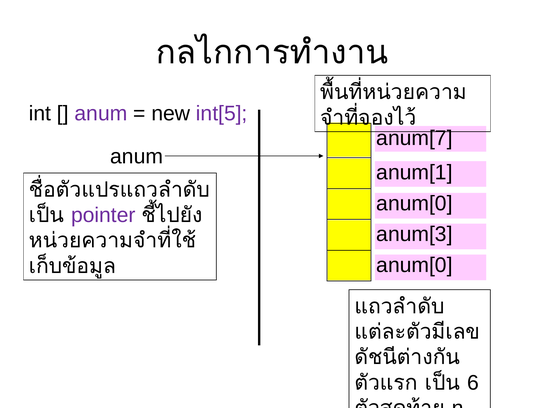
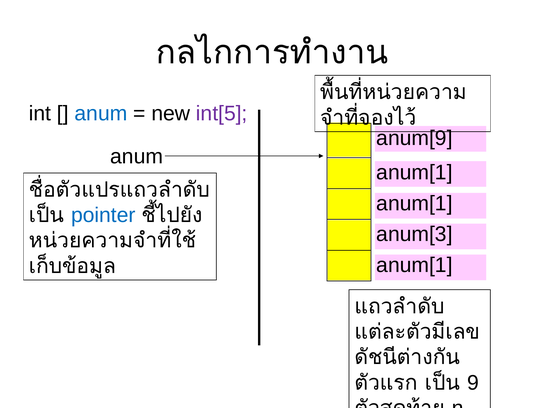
anum colour: purple -> blue (101, 113)
anum[7: anum[7 -> anum[9 (414, 138)
anum[0: anum[0 -> anum[1 (414, 203)
pointer colour: purple -> blue (103, 215)
anum[0: anum[0 -> anum[1 (414, 265)
6: 6 -> 9 (473, 383)
